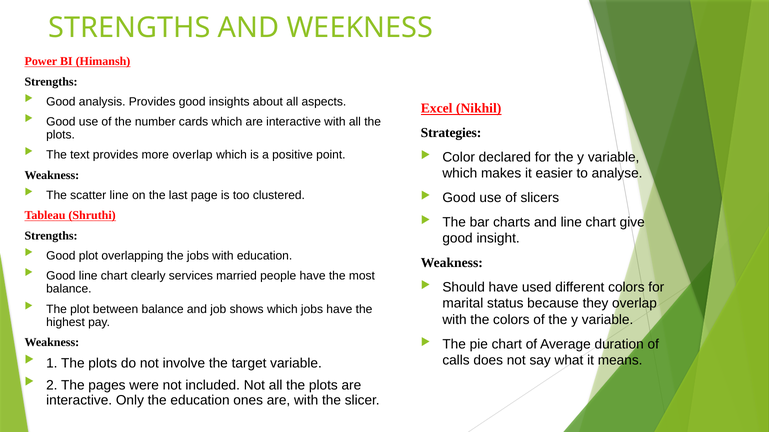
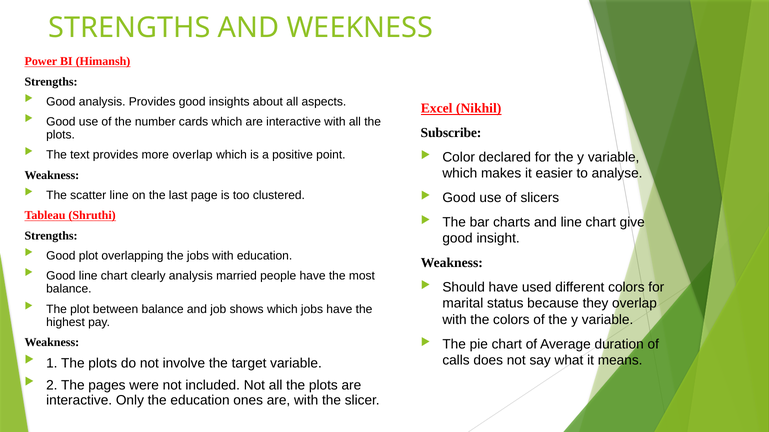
Strategies: Strategies -> Subscribe (451, 133)
clearly services: services -> analysis (191, 276)
